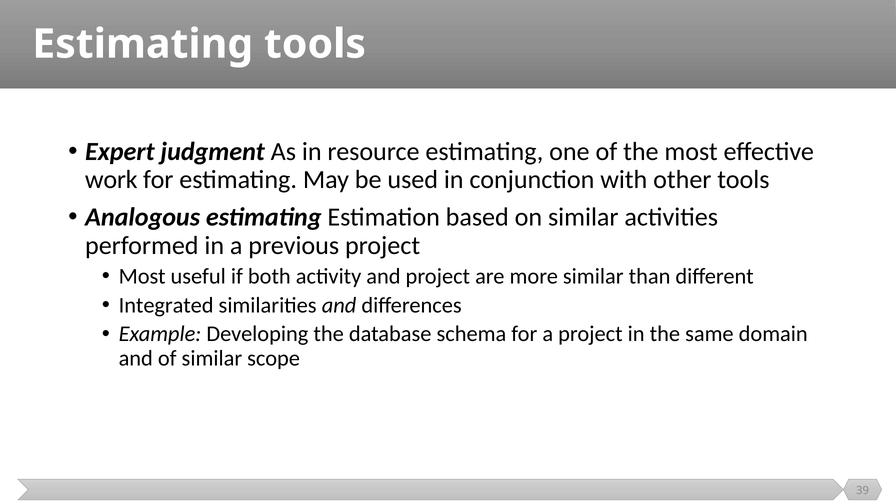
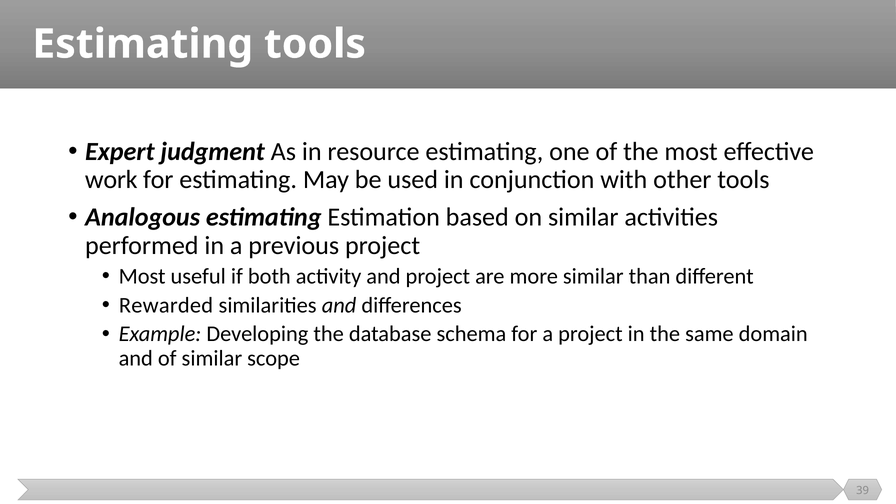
Integrated: Integrated -> Rewarded (166, 305)
